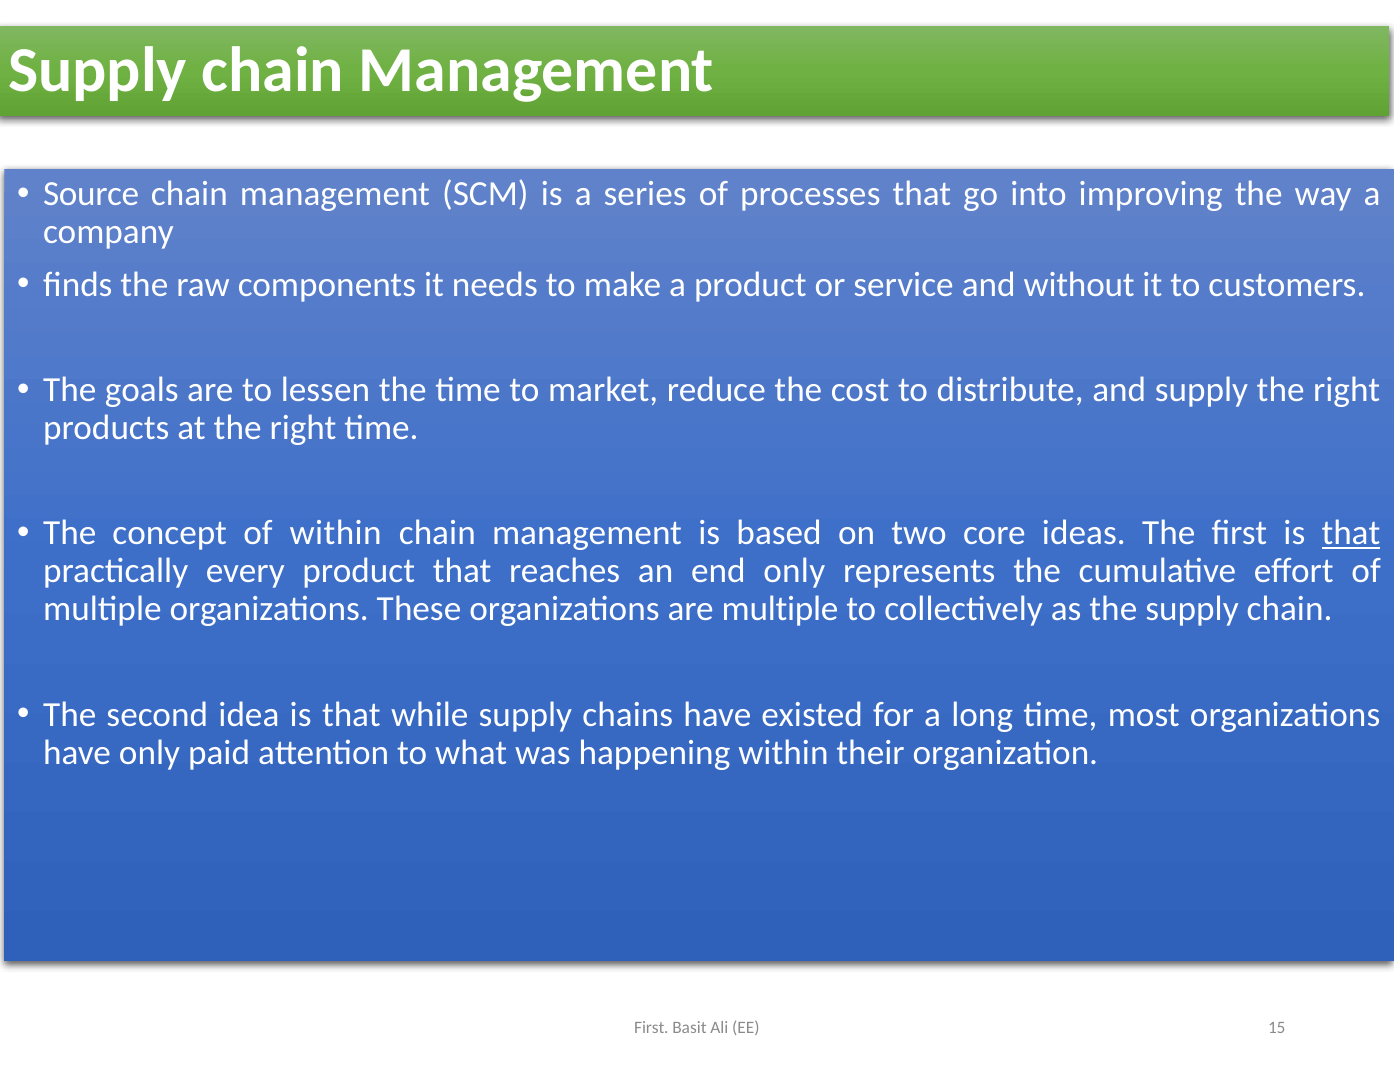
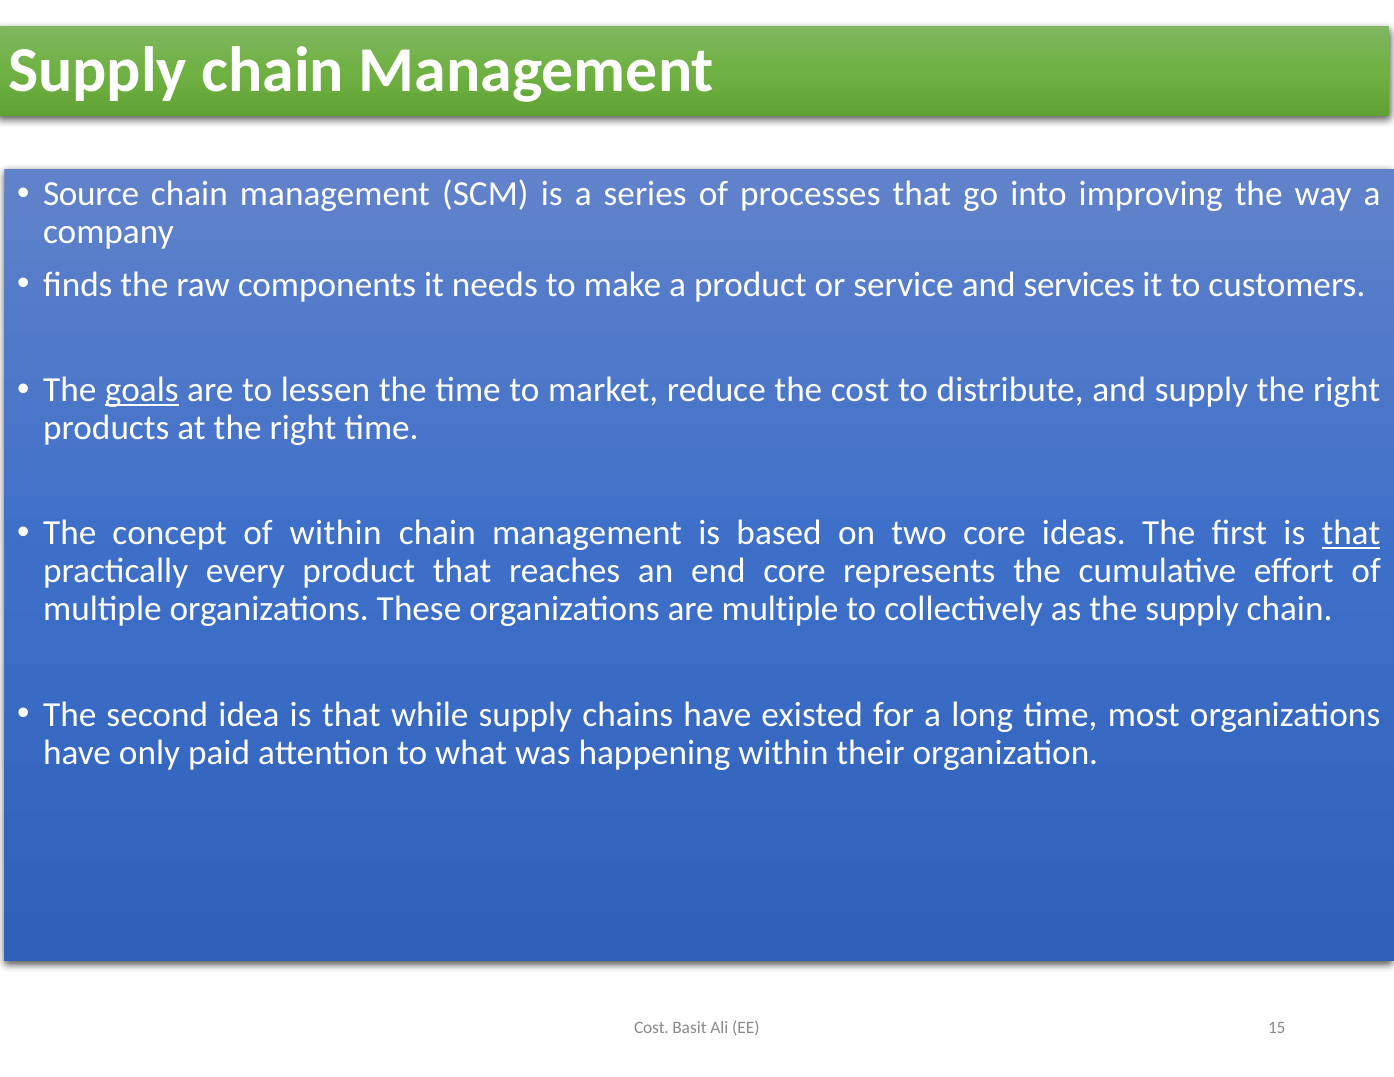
without: without -> services (1079, 285)
goals underline: none -> present (142, 390)
end only: only -> core (795, 571)
First: First -> Cost (651, 1028)
